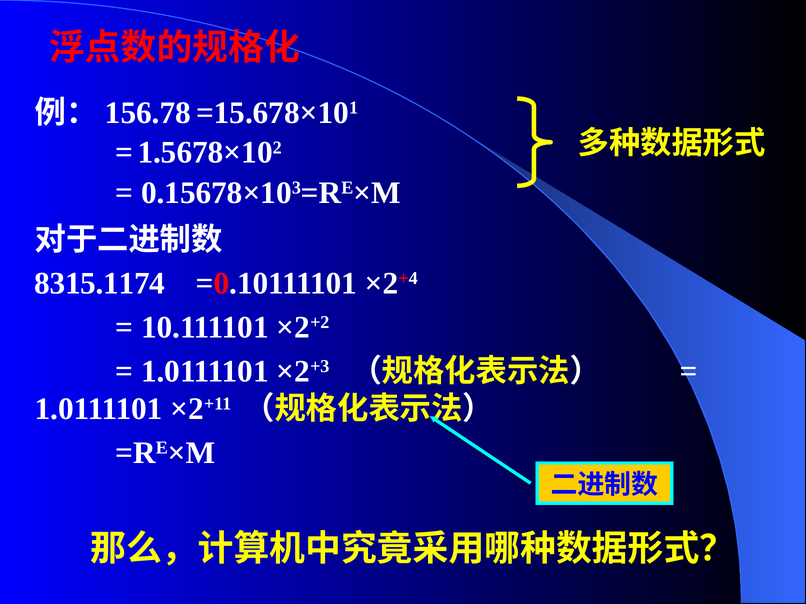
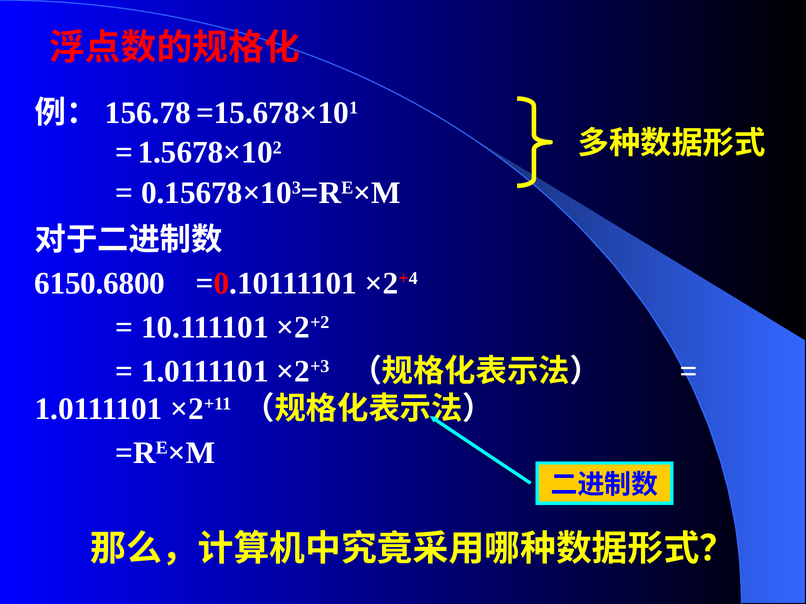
8315.1174: 8315.1174 -> 6150.6800 (100, 284)
